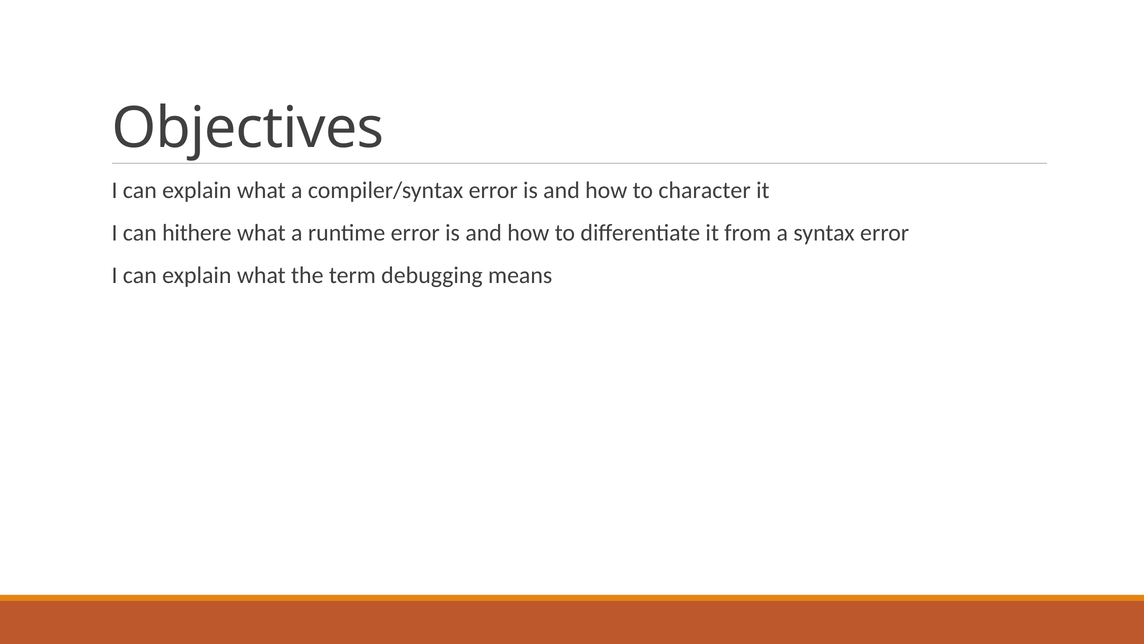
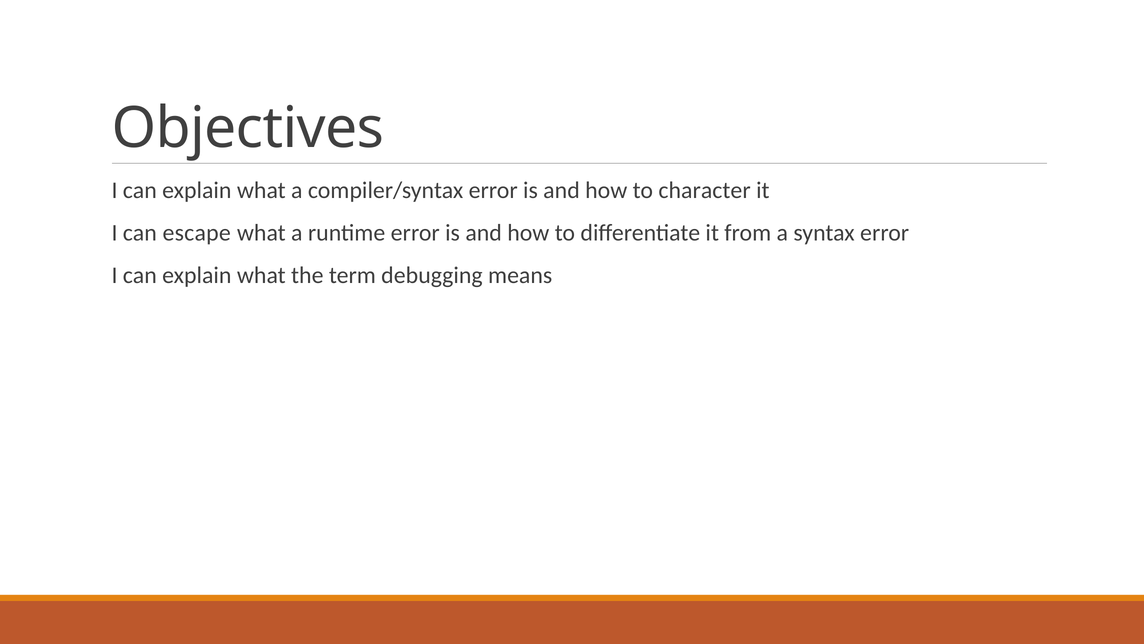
hithere: hithere -> escape (197, 233)
